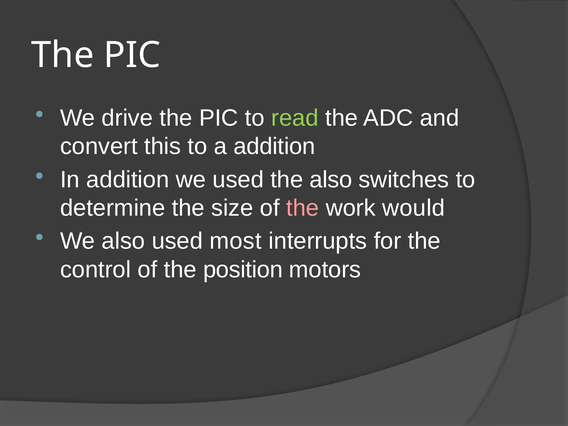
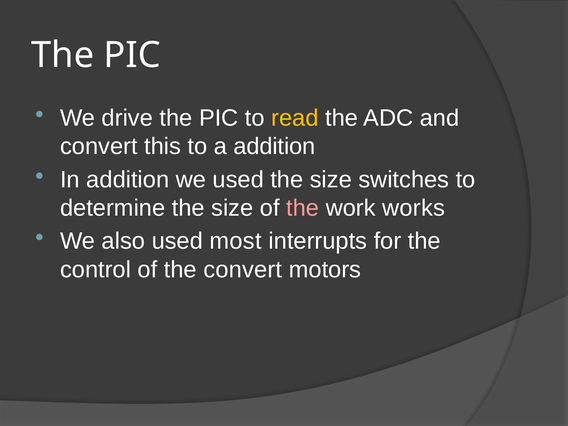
read colour: light green -> yellow (295, 118)
used the also: also -> size (331, 180)
would: would -> works (414, 208)
the position: position -> convert (243, 270)
